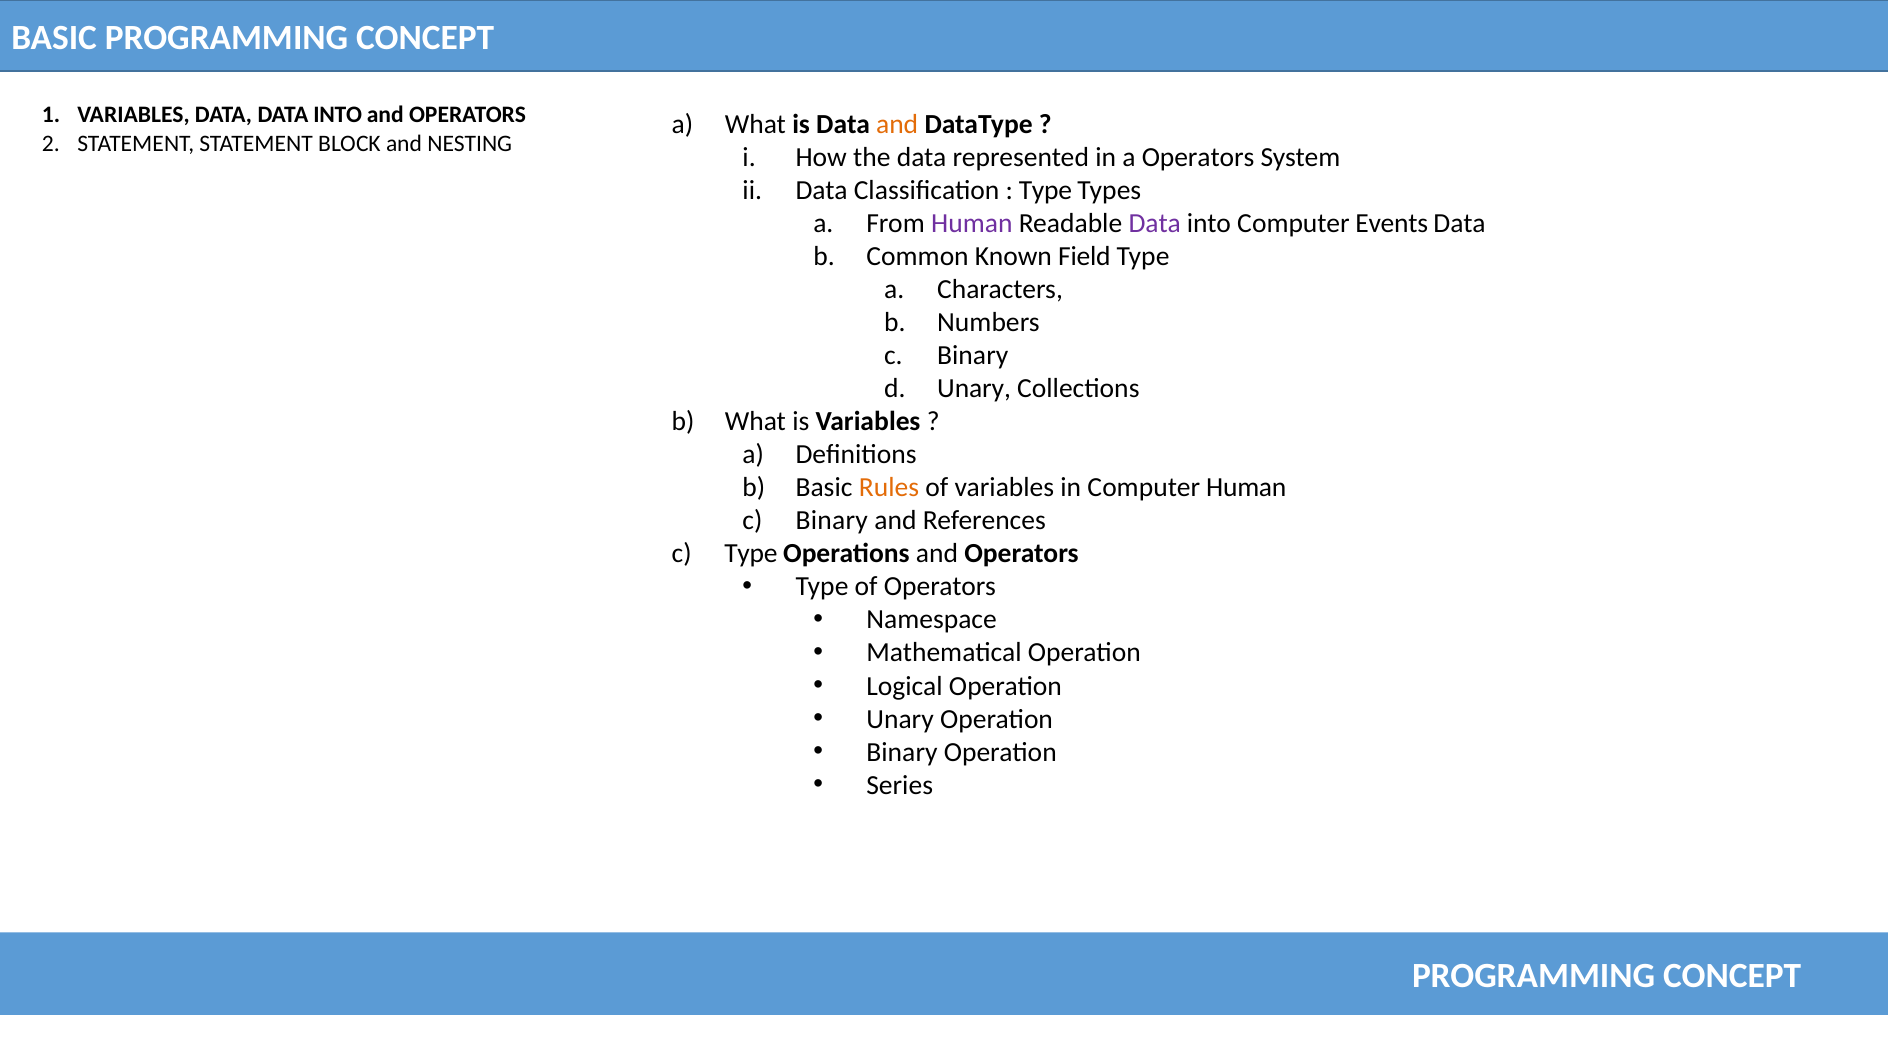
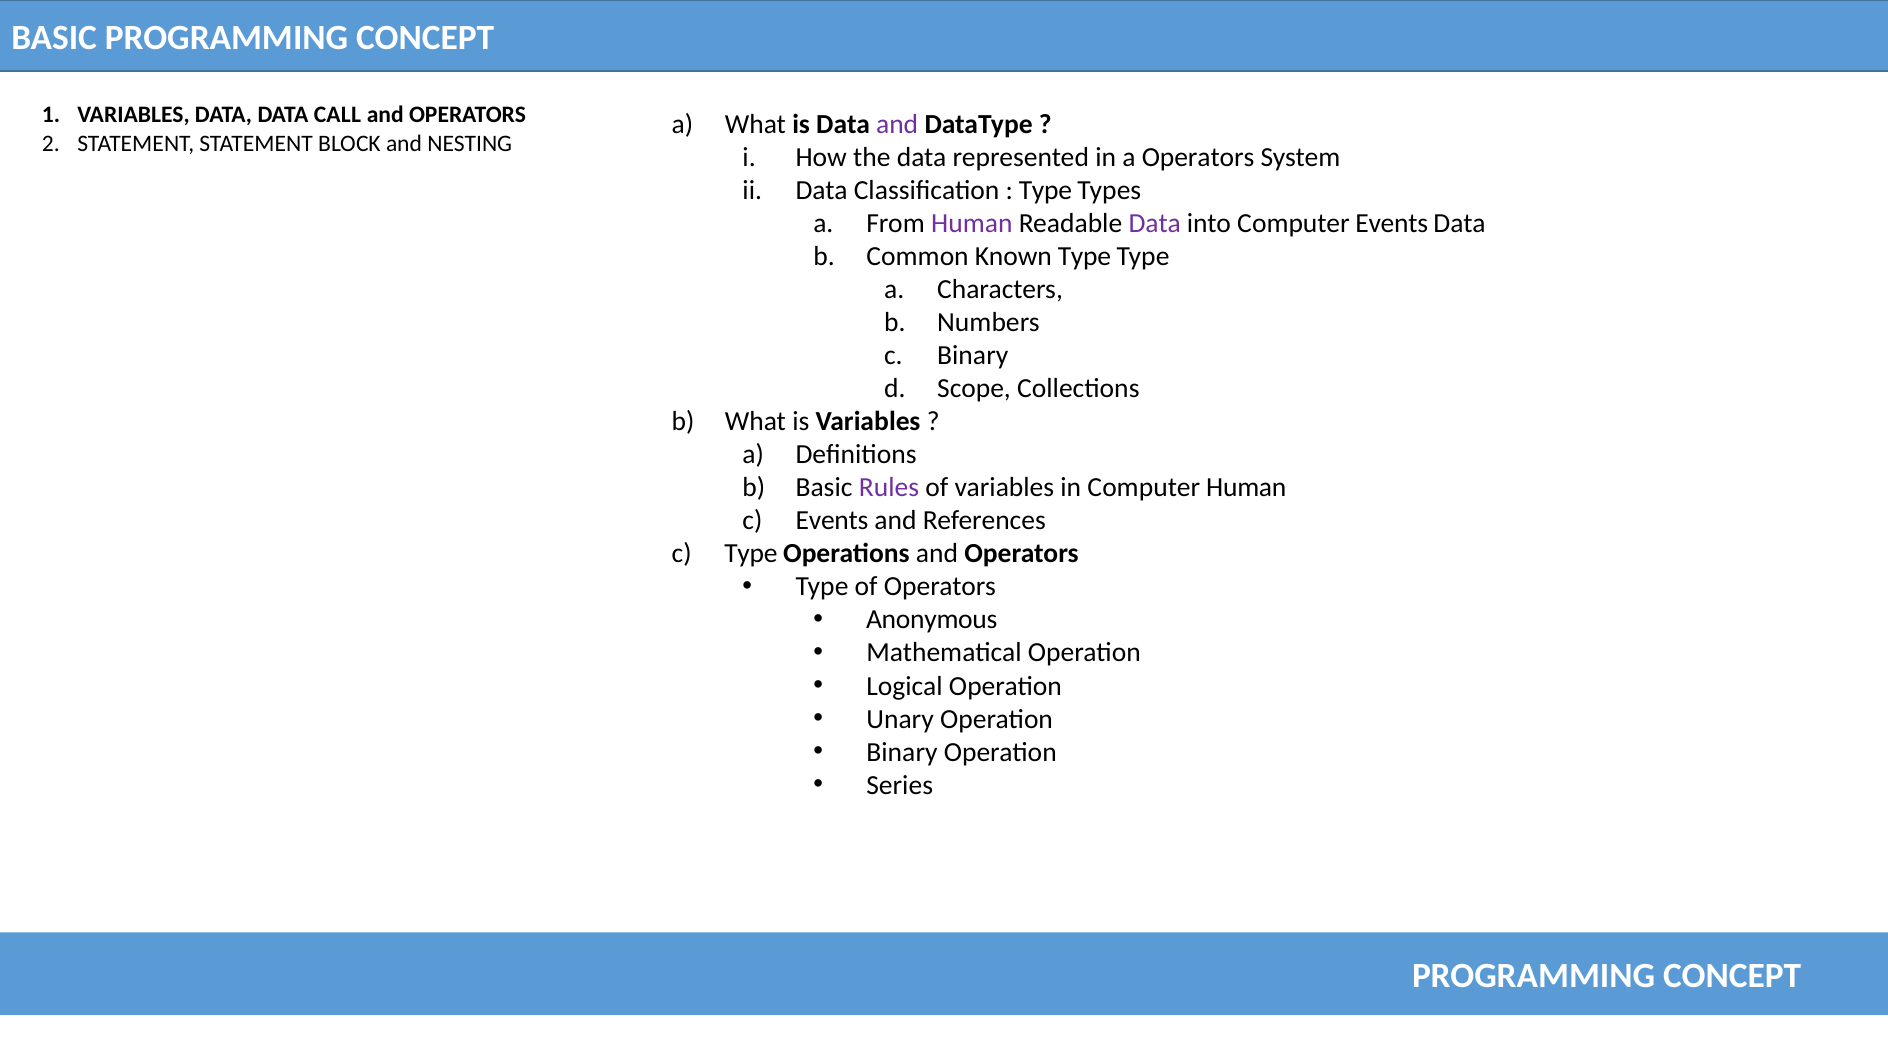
DATA DATA INTO: INTO -> CALL (337, 115)
and colour: orange -> purple (897, 124)
Known Field: Field -> Type (1084, 256)
Unary: Unary -> Scope (974, 388)
Rules colour: orange -> purple (889, 488)
Binary: Binary -> Events (832, 521)
Namespace: Namespace -> Anonymous (932, 620)
